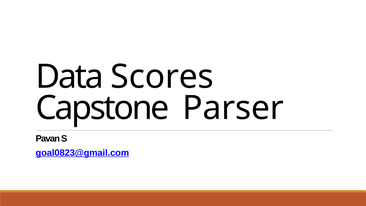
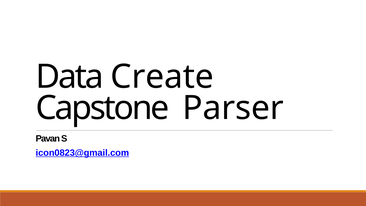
Scores: Scores -> Create (162, 77)
goal0823@gmail.com: goal0823@gmail.com -> icon0823@gmail.com (82, 153)
